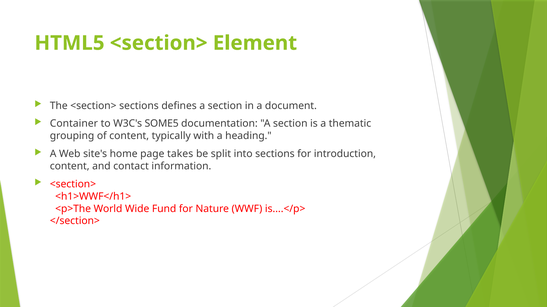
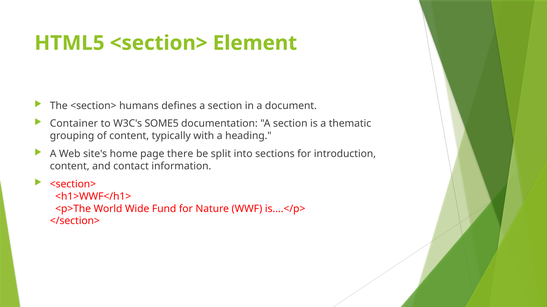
<section> sections: sections -> humans (139, 106)
takes: takes -> there (180, 154)
